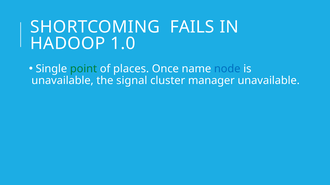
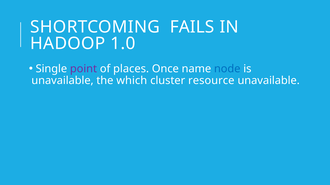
point colour: green -> purple (83, 69)
signal: signal -> which (132, 81)
manager: manager -> resource (211, 81)
